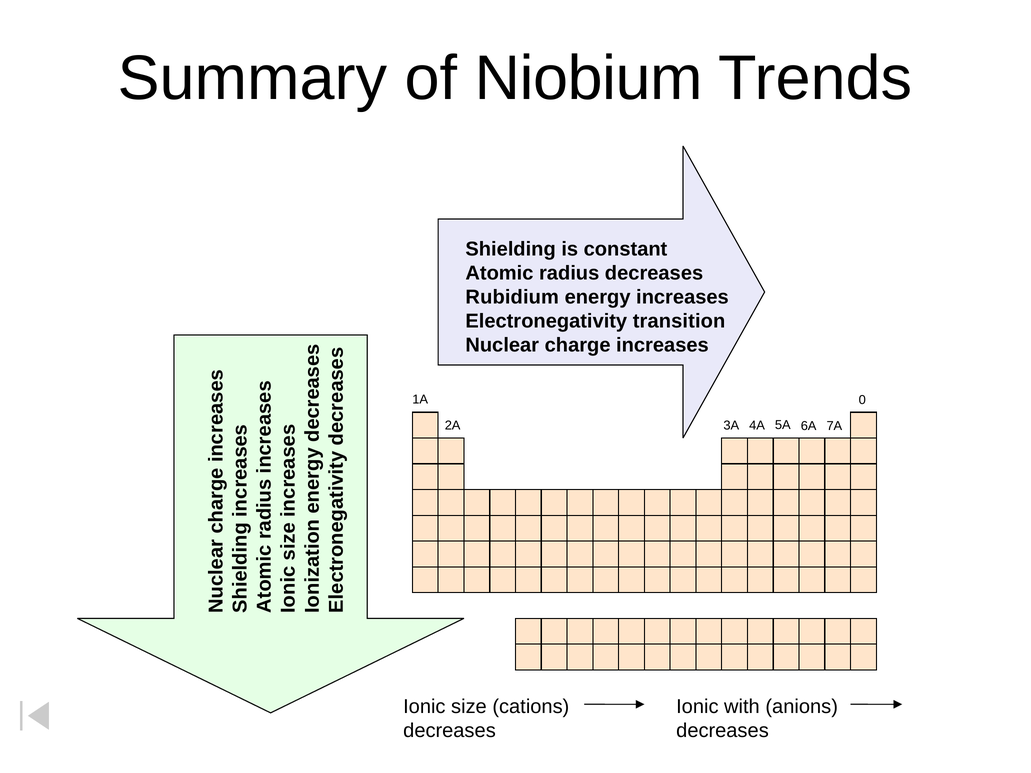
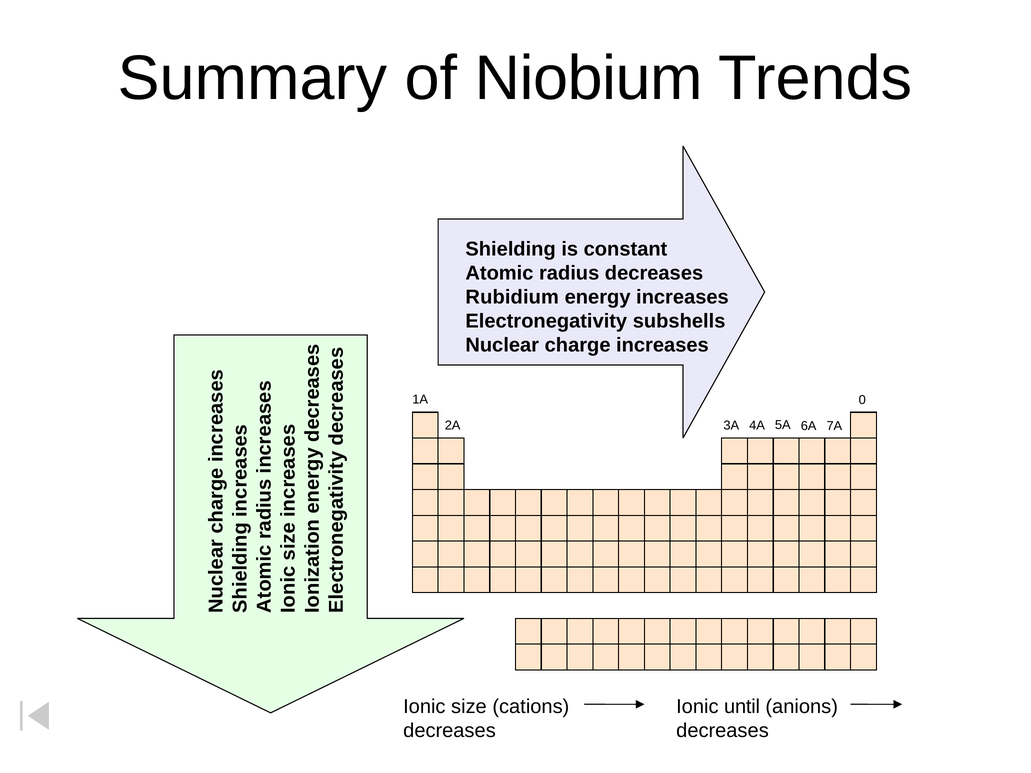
transition: transition -> subshells (679, 321)
with: with -> until (742, 707)
